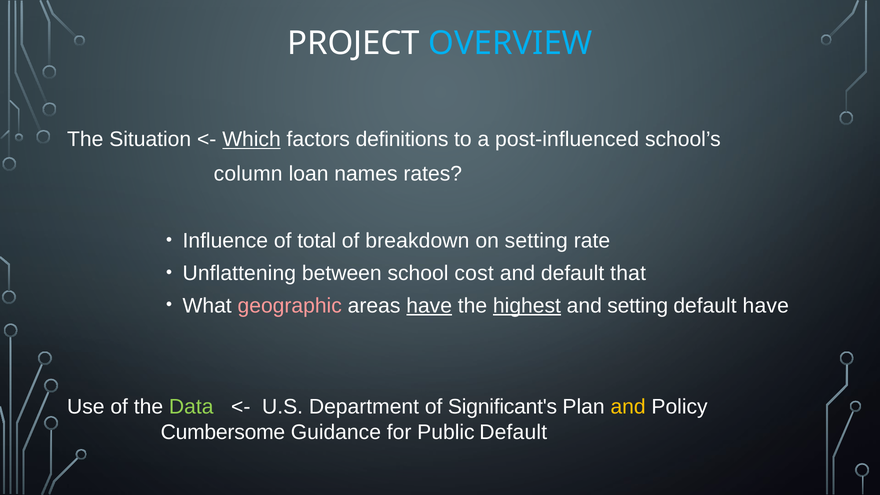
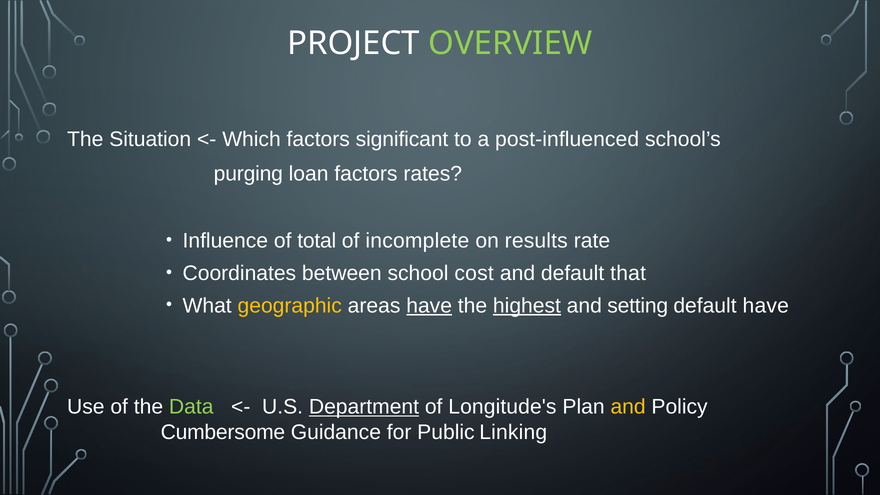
OVERVIEW colour: light blue -> light green (510, 43)
Which underline: present -> none (251, 140)
definitions: definitions -> significant (402, 140)
column: column -> purging (248, 174)
loan names: names -> factors (366, 174)
breakdown: breakdown -> incomplete (417, 241)
on setting: setting -> results (536, 241)
Unflattening: Unflattening -> Coordinates (239, 273)
geographic colour: pink -> yellow (290, 306)
Department underline: none -> present (364, 407)
Significant's: Significant's -> Longitude's (502, 407)
Public Default: Default -> Linking (513, 432)
